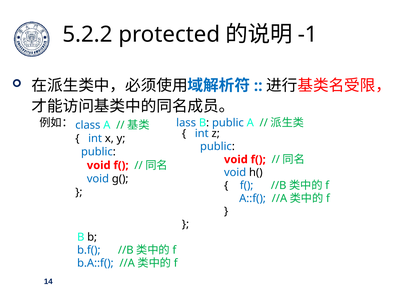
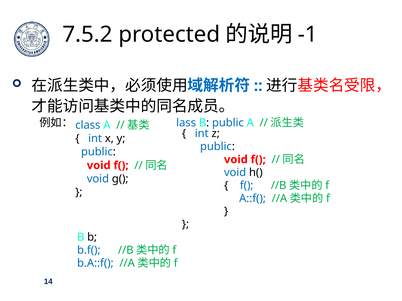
5.2.2: 5.2.2 -> 7.5.2 (88, 34)
